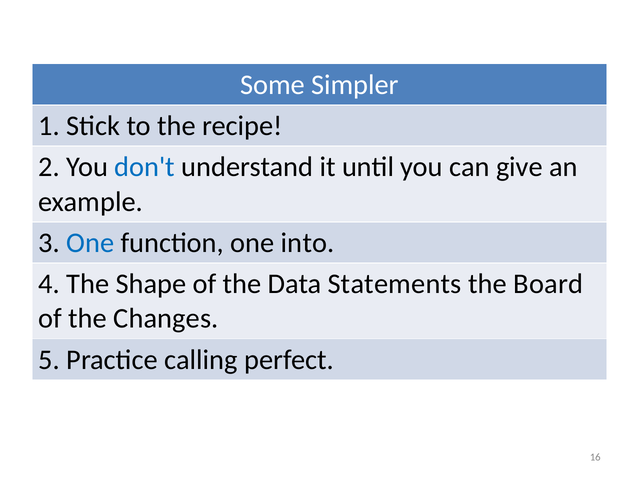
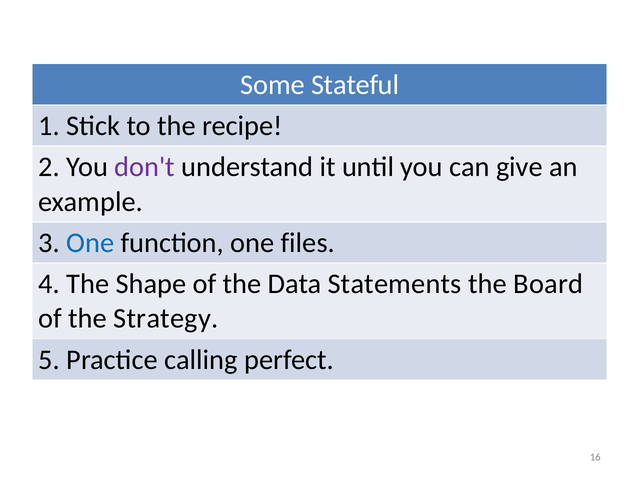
Simpler: Simpler -> Stateful (355, 85)
don't colour: blue -> purple (145, 167)
into: into -> files (308, 243)
Changes: Changes -> Strategy (166, 319)
